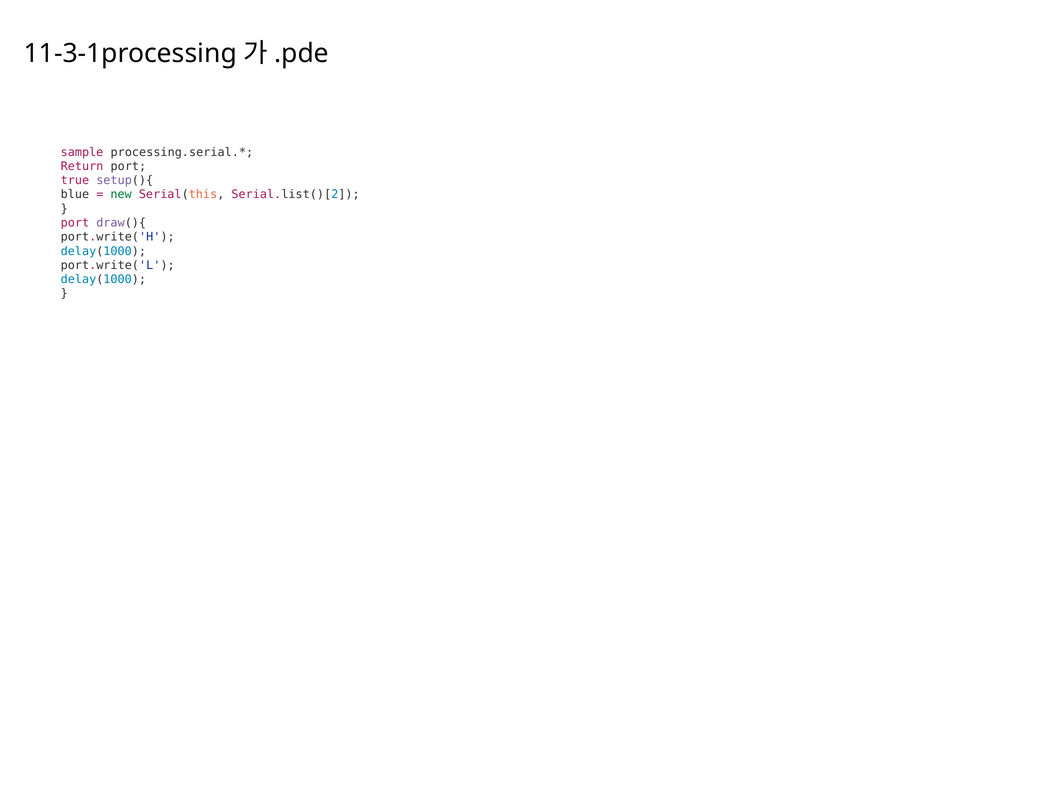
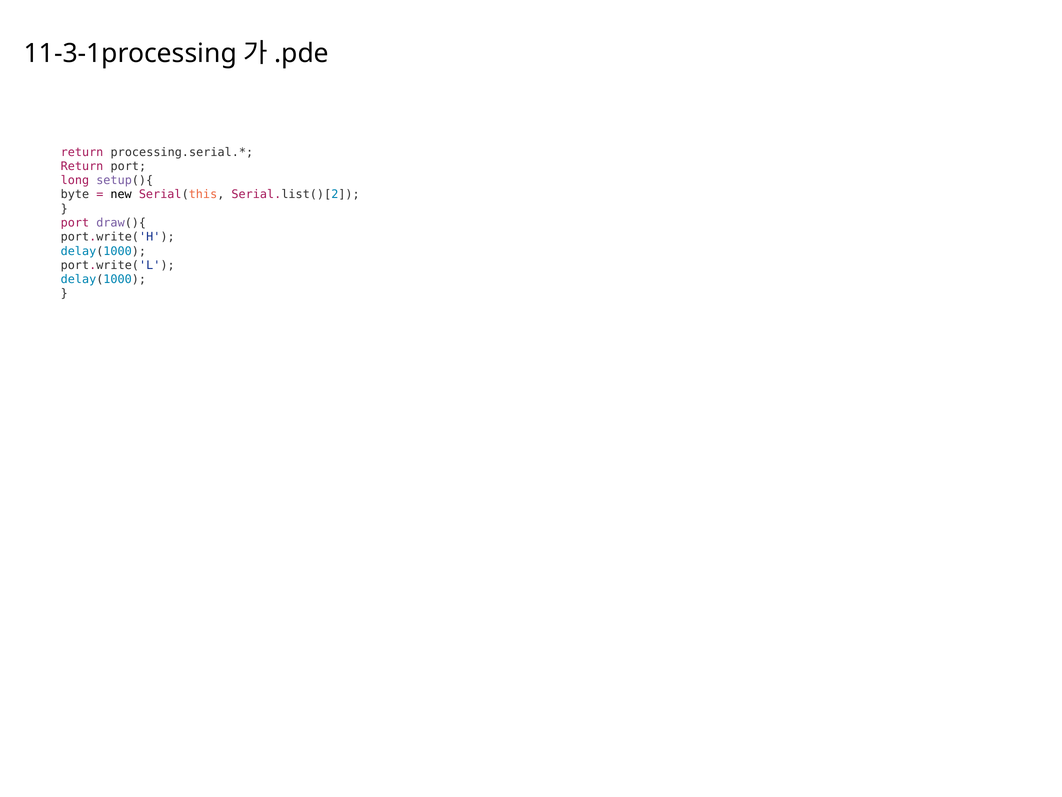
sample: sample -> return (82, 152)
true: true -> long (75, 180)
blue: blue -> byte (75, 194)
new colour: green -> black (121, 194)
